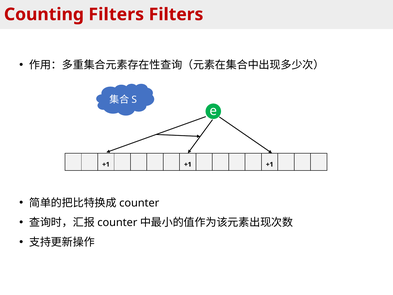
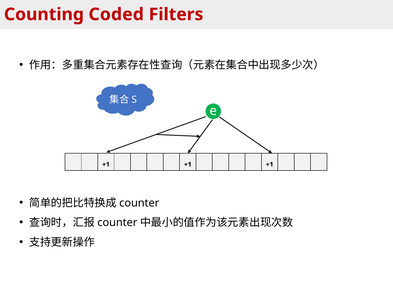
Counting Filters: Filters -> Coded (116, 14)
